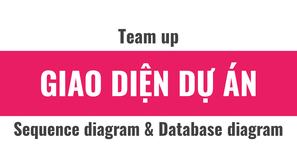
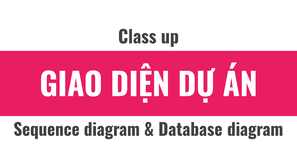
Team: Team -> Class (137, 38)
